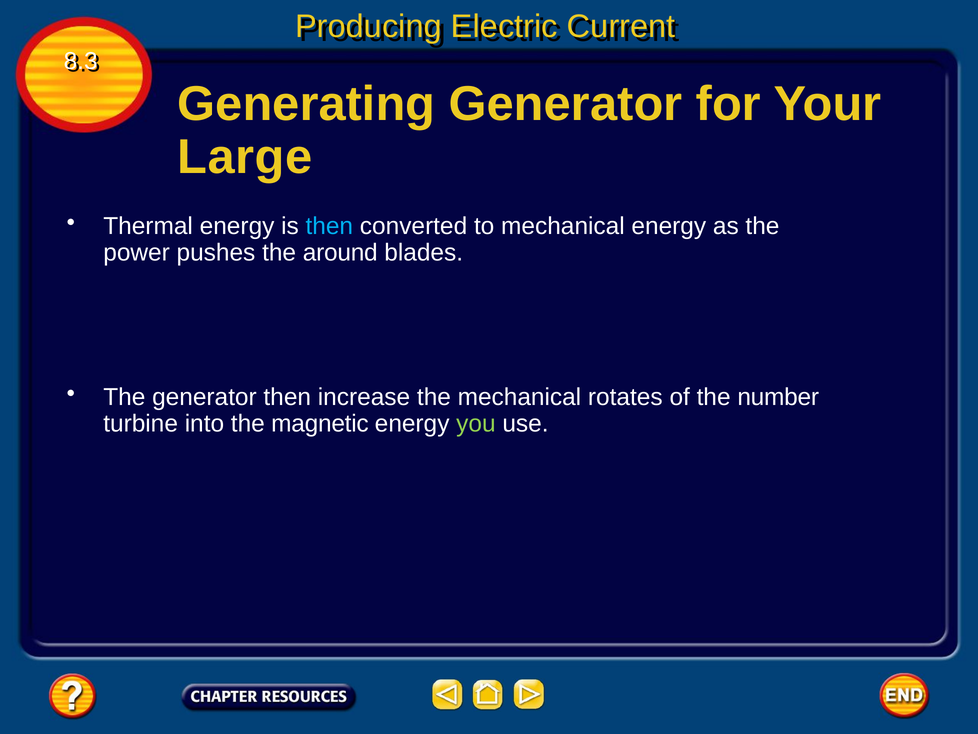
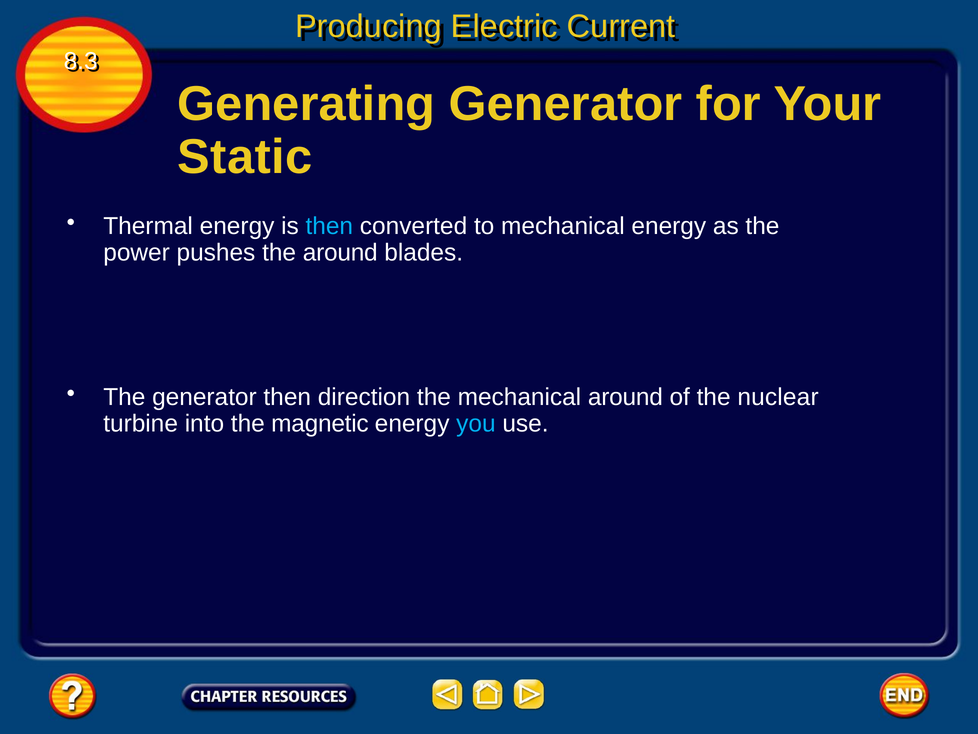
Large: Large -> Static (245, 157)
increase: increase -> direction (364, 397)
mechanical rotates: rotates -> around (625, 397)
number: number -> nuclear (778, 397)
you colour: light green -> light blue (476, 424)
